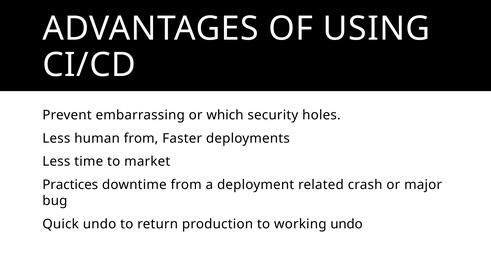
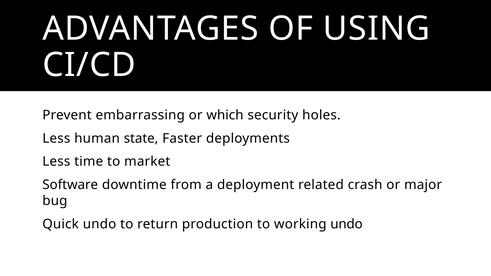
human from: from -> state (141, 138)
Practices: Practices -> Software (70, 185)
